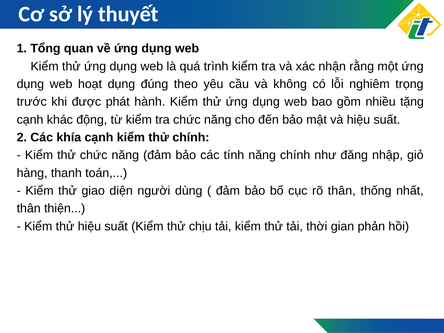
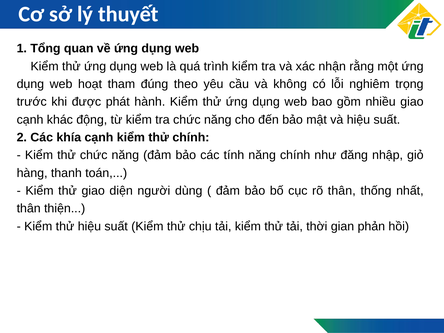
hoạt dụng: dụng -> tham (121, 84)
nhiều tặng: tặng -> giao (412, 102)
